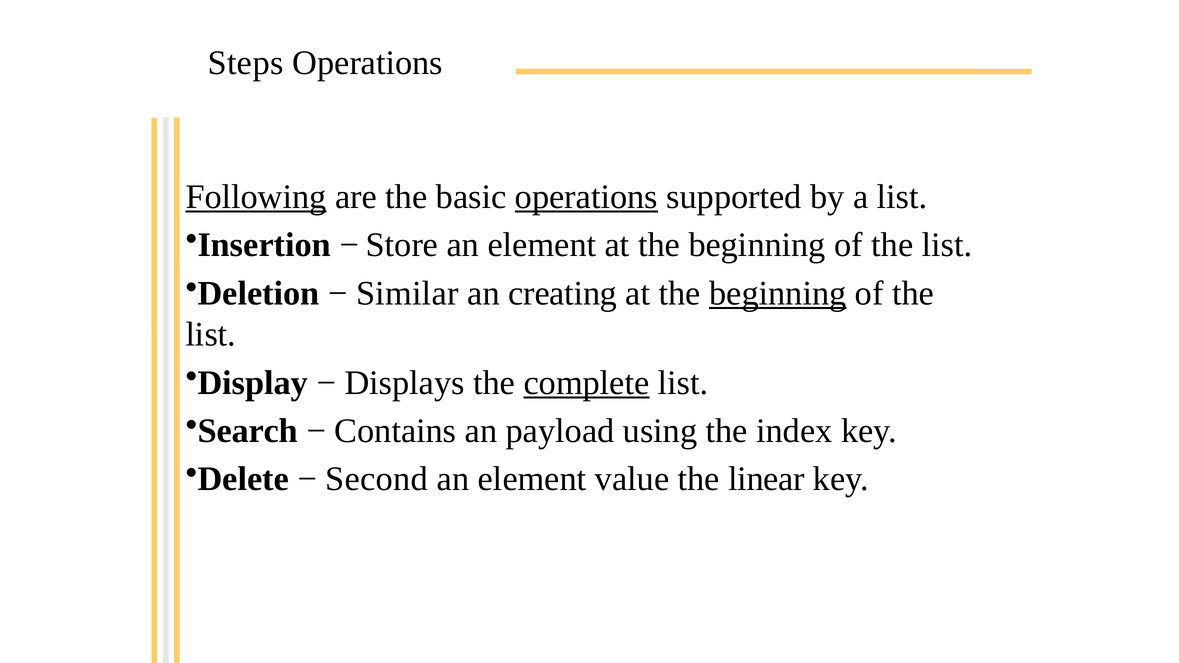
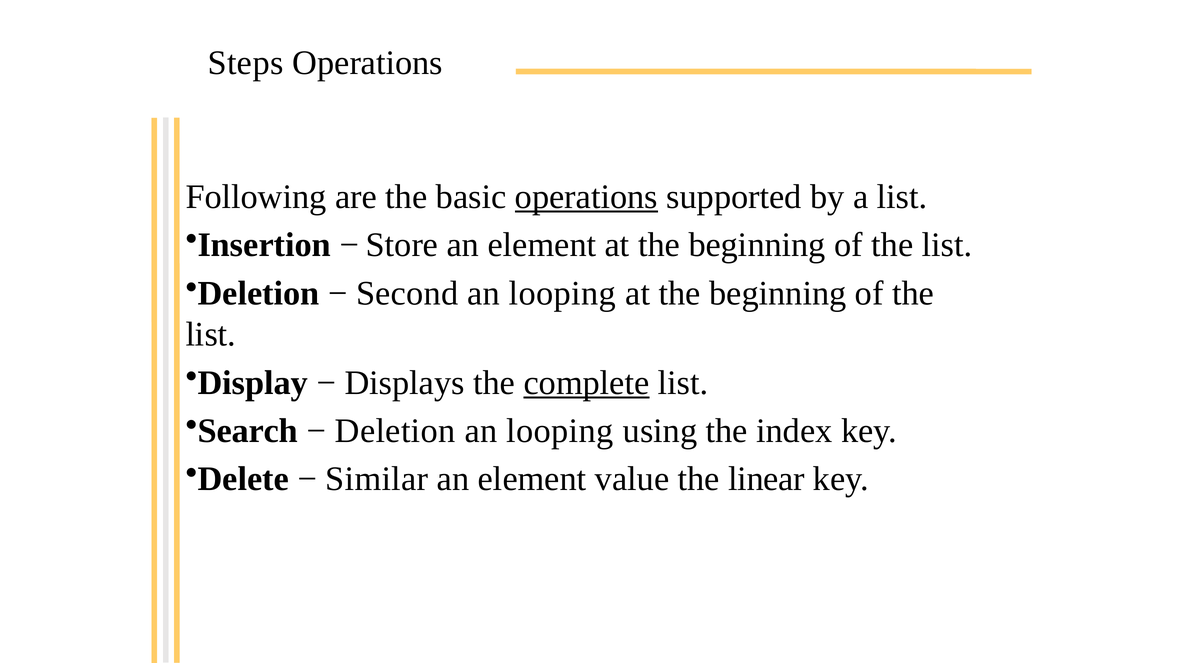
Following underline: present -> none (256, 197)
Similar: Similar -> Second (407, 293)
creating: creating -> looping (562, 293)
beginning underline: present -> none (778, 293)
Contains: Contains -> Deletion (395, 431)
payload: payload -> looping (560, 431)
Second: Second -> Similar (377, 479)
